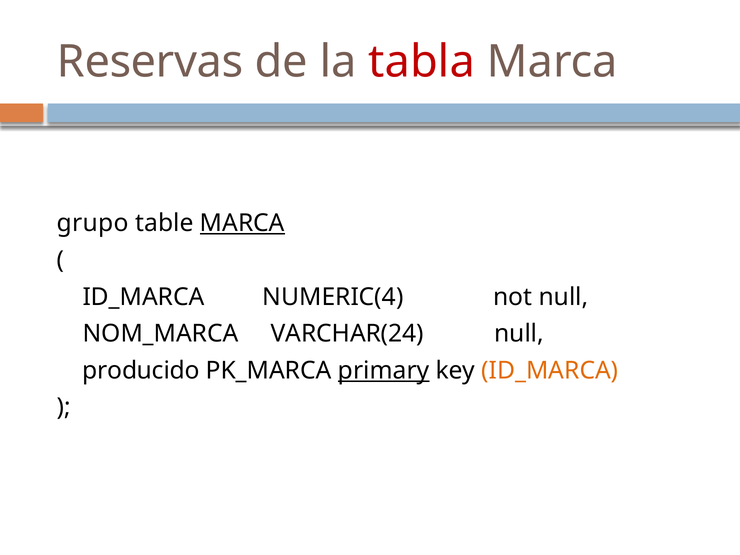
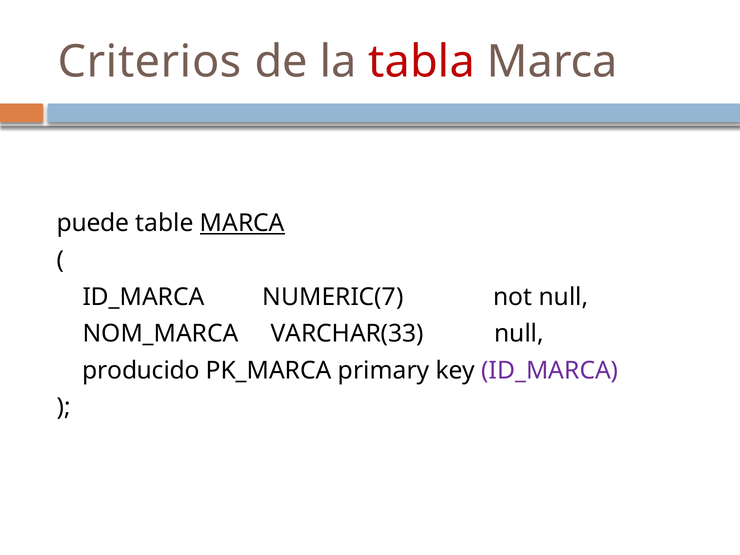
Reservas: Reservas -> Criterios (150, 62)
grupo: grupo -> puede (93, 223)
NUMERIC(4: NUMERIC(4 -> NUMERIC(7 (333, 297)
VARCHAR(24: VARCHAR(24 -> VARCHAR(33 (347, 334)
primary underline: present -> none (384, 370)
ID_MARCA colour: orange -> purple (550, 370)
